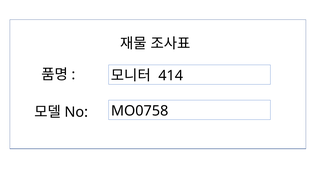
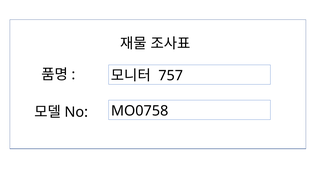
414: 414 -> 757 (171, 76)
